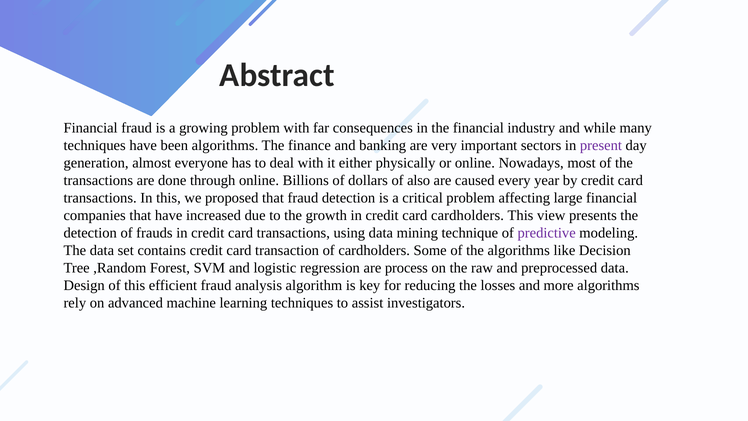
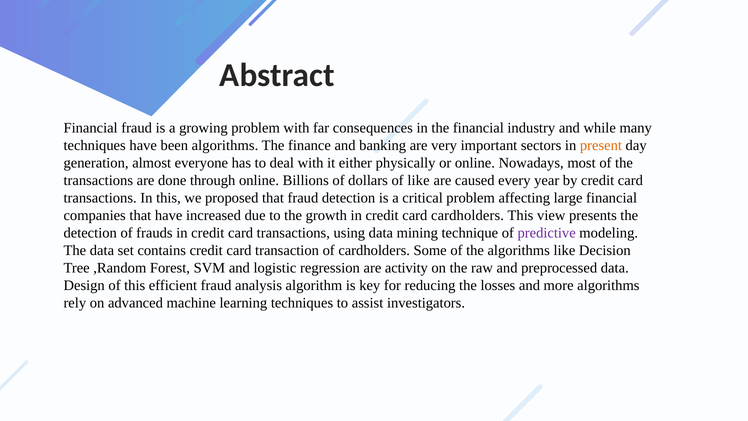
present colour: purple -> orange (601, 146)
of also: also -> like (418, 180)
process: process -> activity (406, 268)
